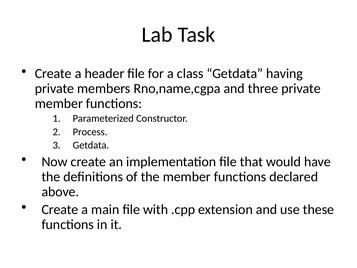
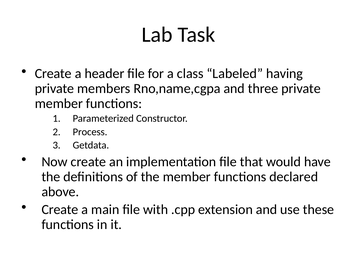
class Getdata: Getdata -> Labeled (235, 74)
